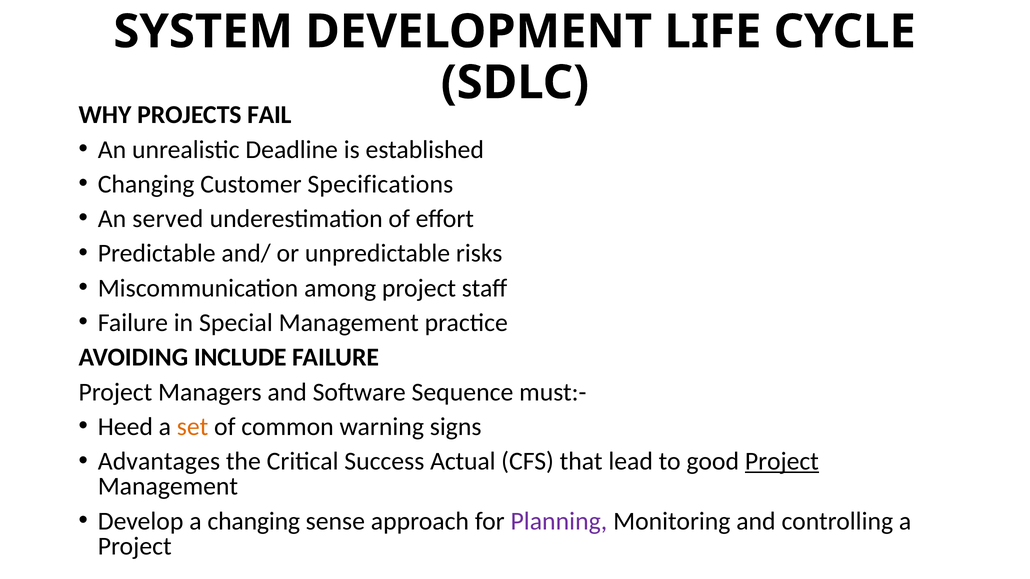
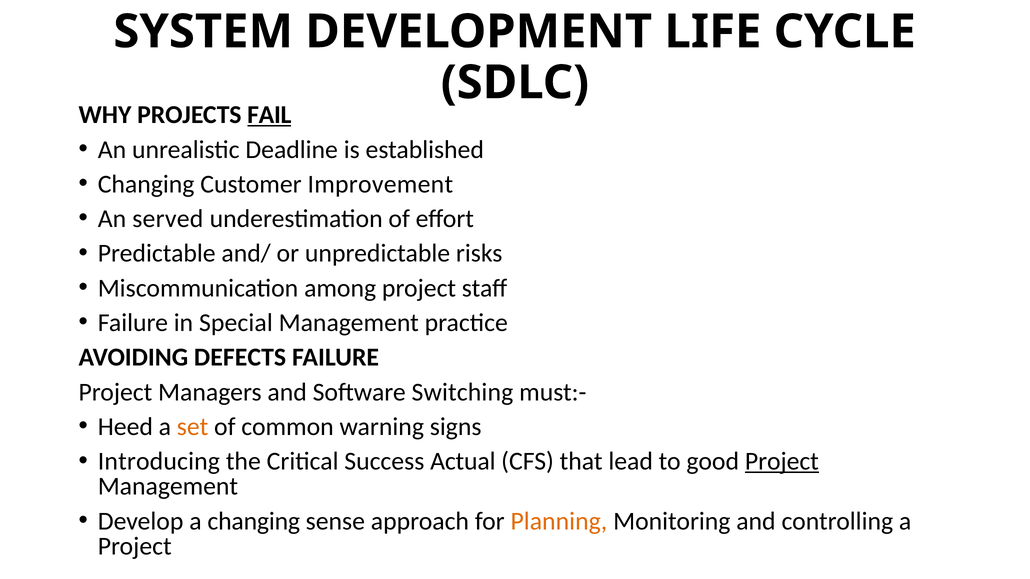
FAIL underline: none -> present (269, 115)
Specifications: Specifications -> Improvement (380, 184)
INCLUDE: INCLUDE -> DEFECTS (240, 358)
Sequence: Sequence -> Switching (462, 392)
Advantages: Advantages -> Introducing (159, 462)
Planning colour: purple -> orange (559, 521)
